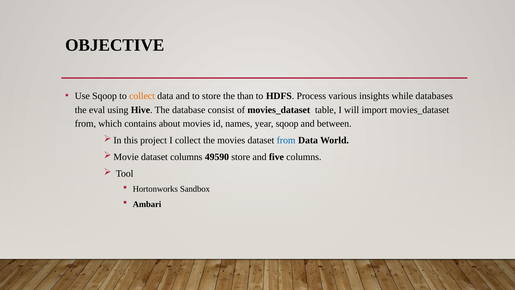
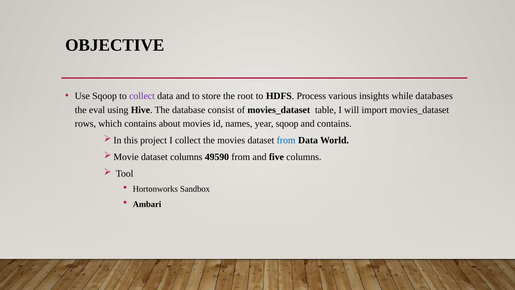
collect colour: orange -> purple (142, 96)
than: than -> root (245, 96)
from: from -> rows (85, 124)
and between: between -> contains (334, 124)
49590 store: store -> from (241, 157)
